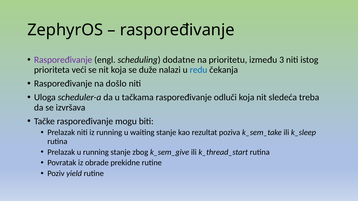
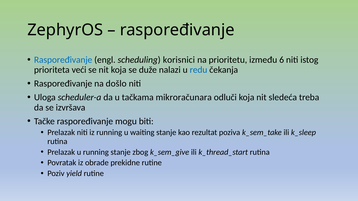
Raspoređivanje colour: purple -> blue (63, 60)
dodatne: dodatne -> korisnici (179, 60)
3: 3 -> 6 (282, 60)
tačkama raspoređivanje: raspoređivanje -> mikroračunara (184, 98)
